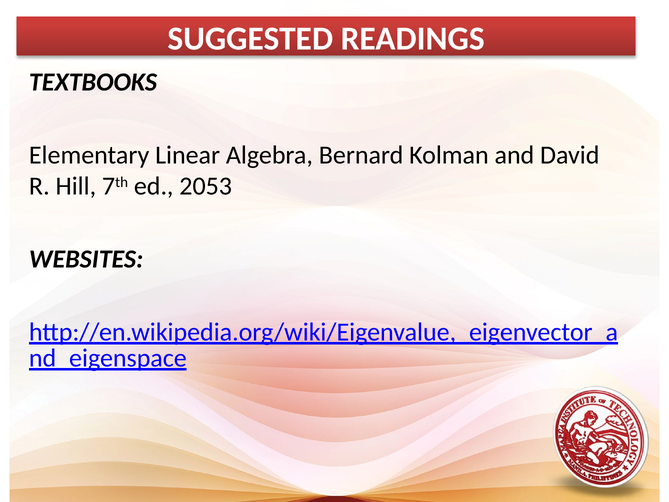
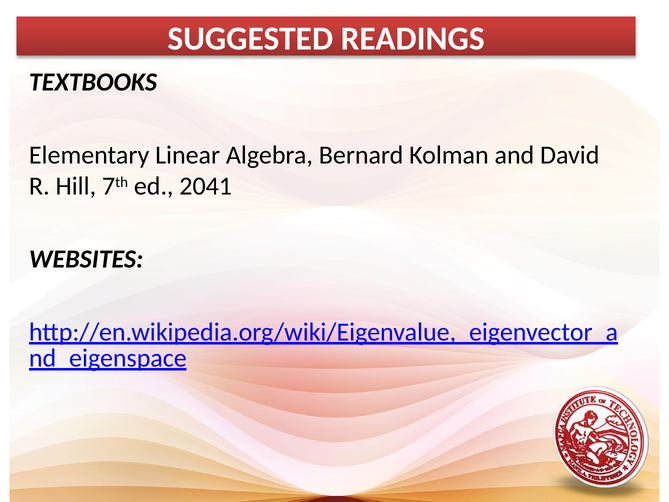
2053: 2053 -> 2041 (206, 186)
